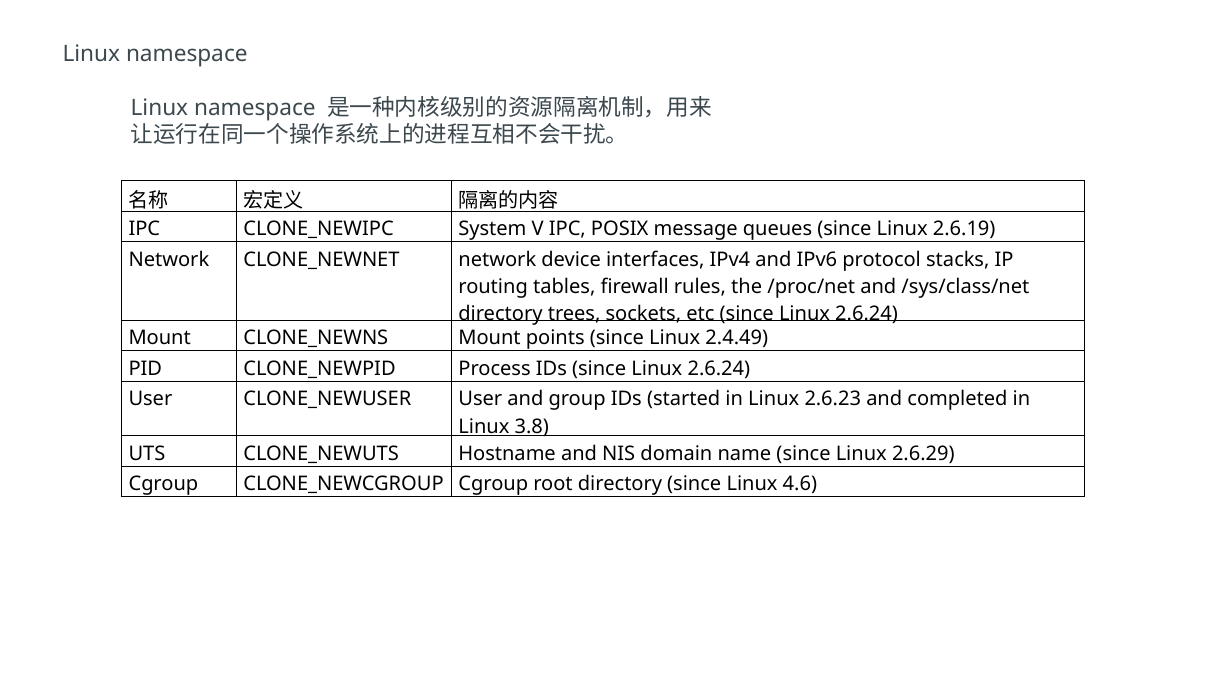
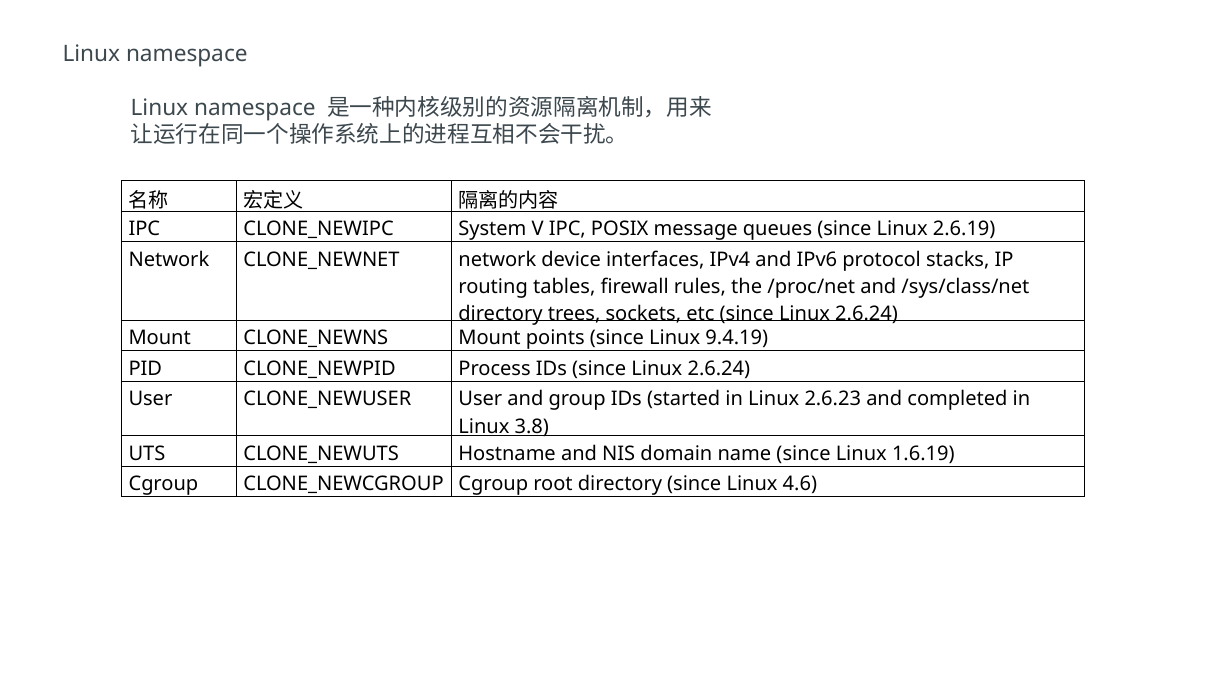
2.4.49: 2.4.49 -> 9.4.19 (737, 338)
2.6.29: 2.6.29 -> 1.6.19 (923, 454)
